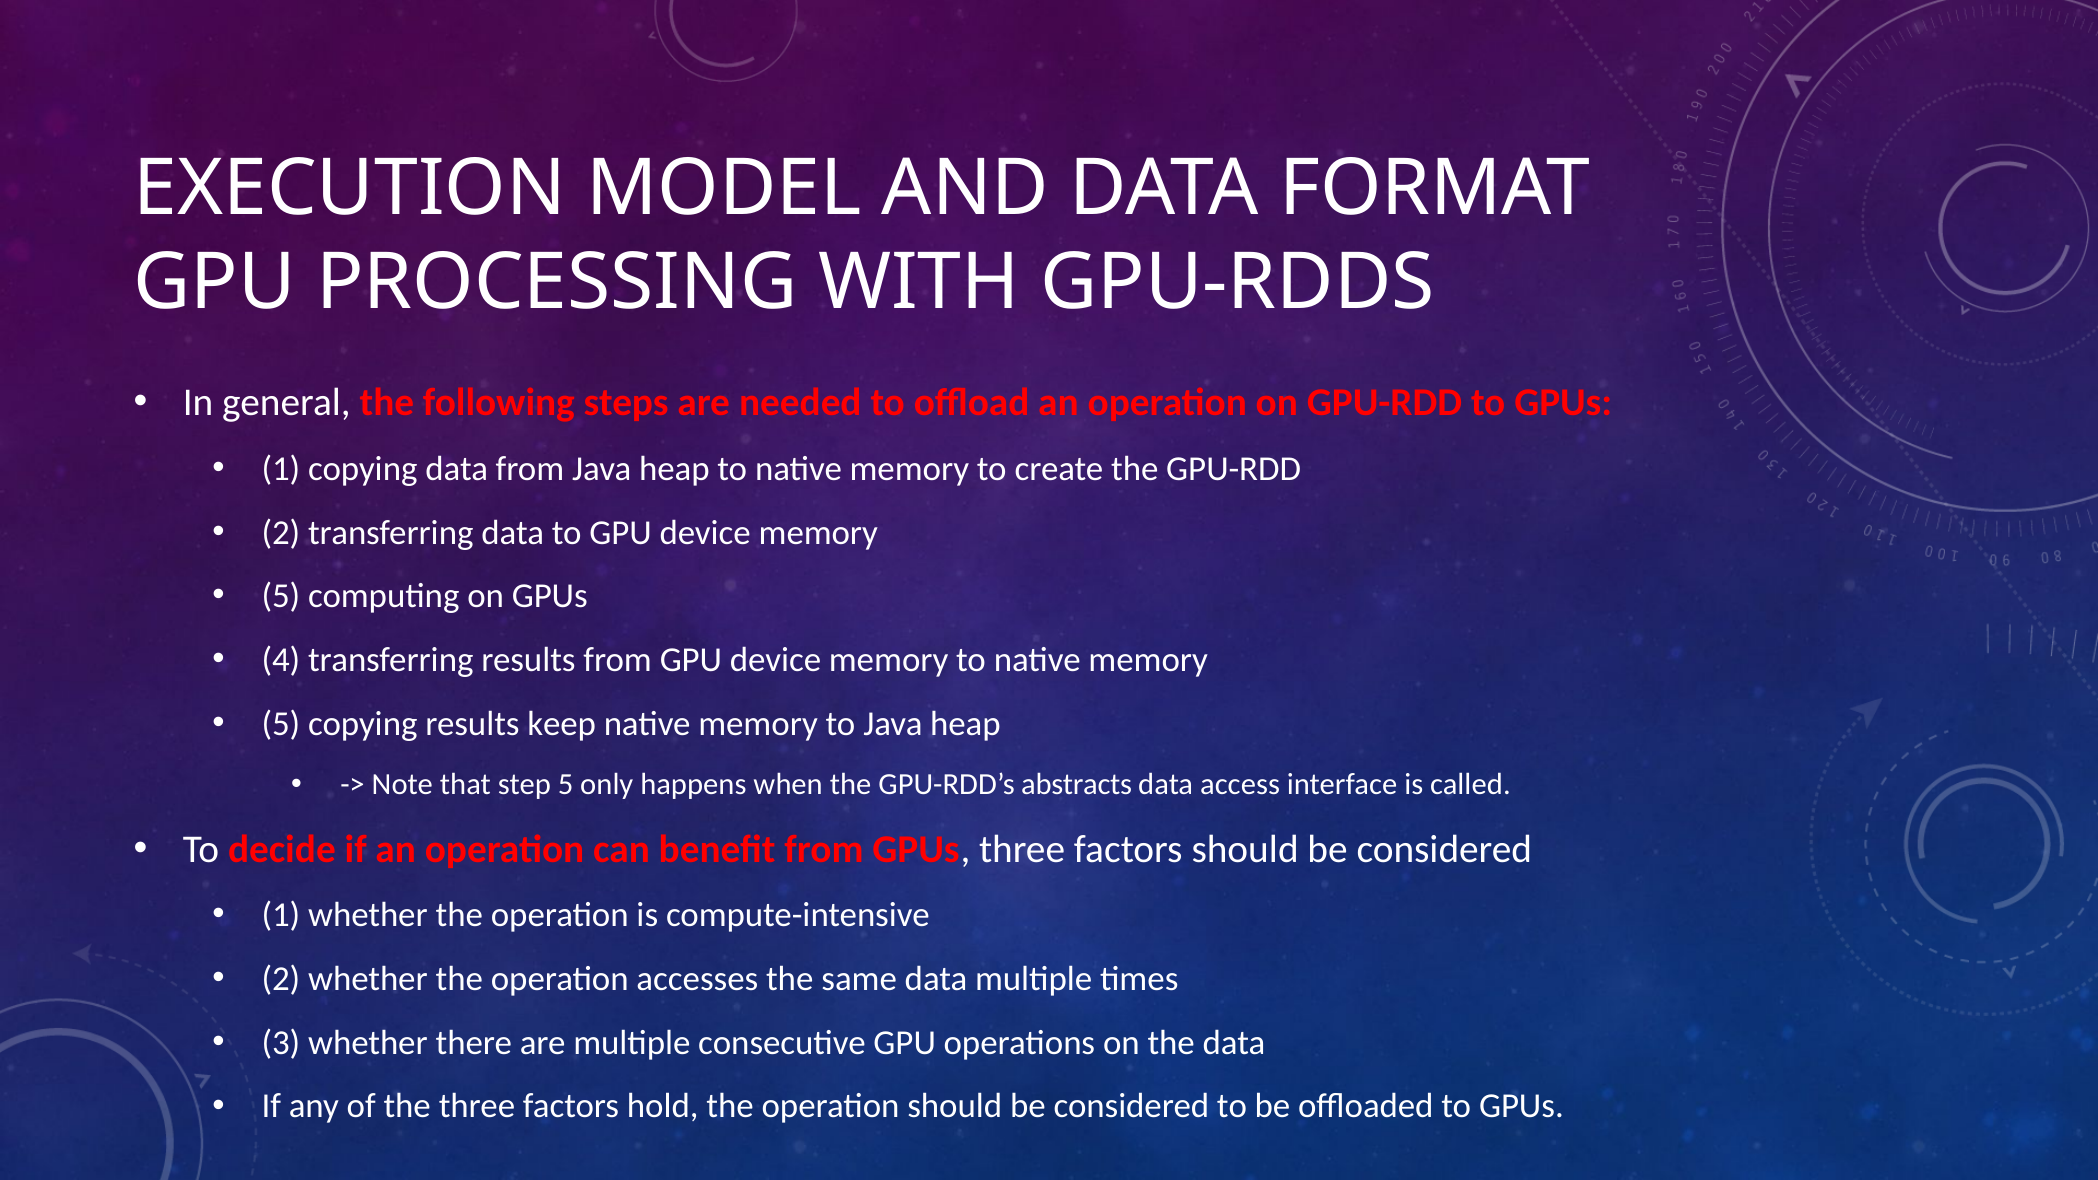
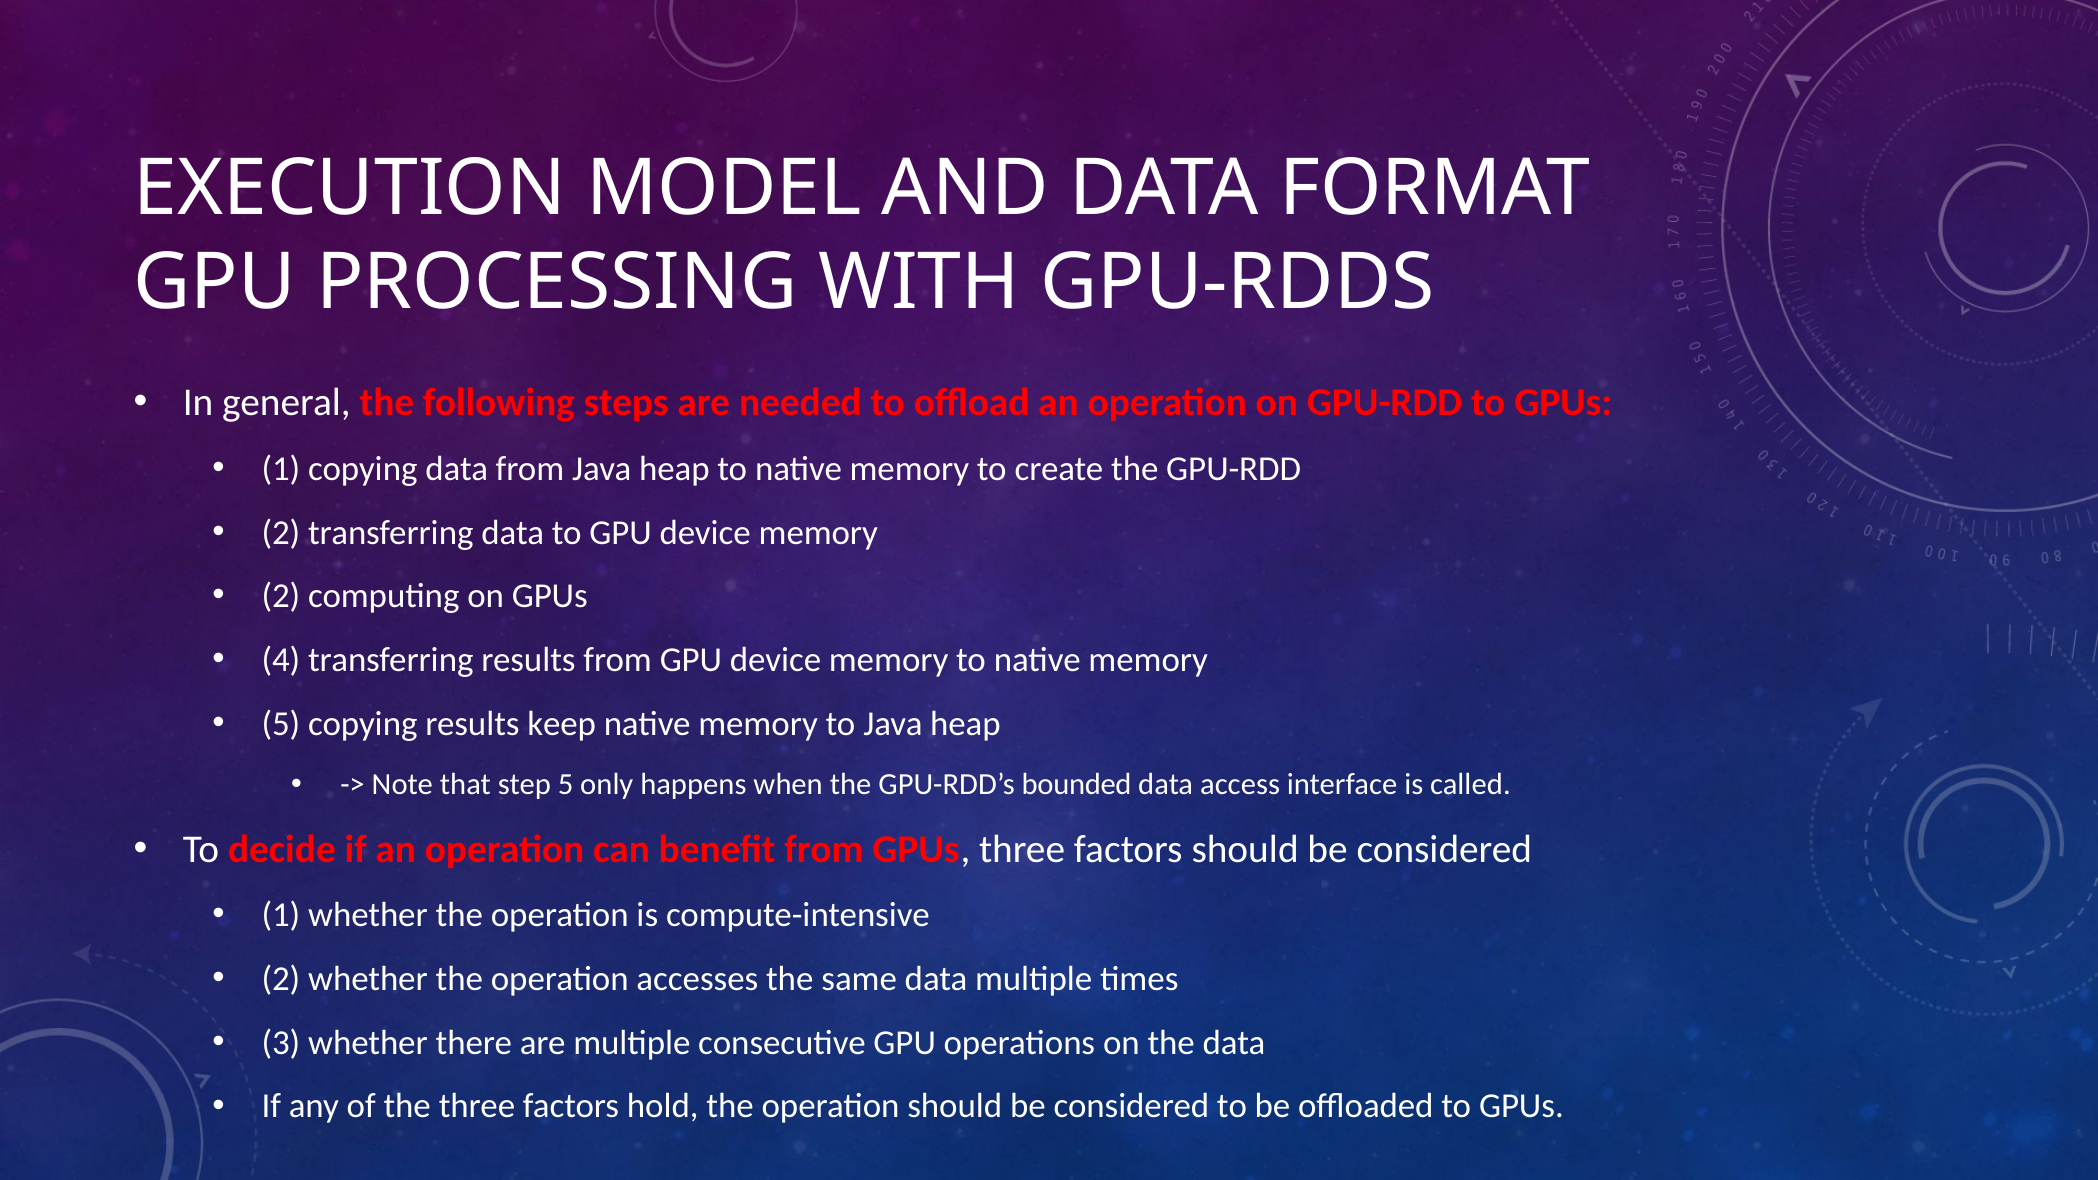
5: 5 -> 2 (281, 596)
abstracts: abstracts -> bounded (1077, 785)
